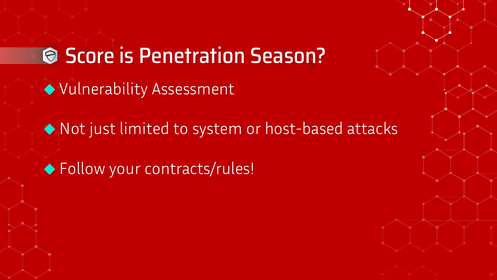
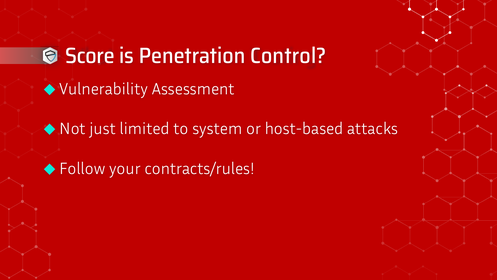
Season: Season -> Control (288, 56)
